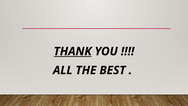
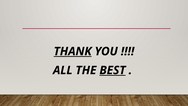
BEST underline: none -> present (113, 70)
